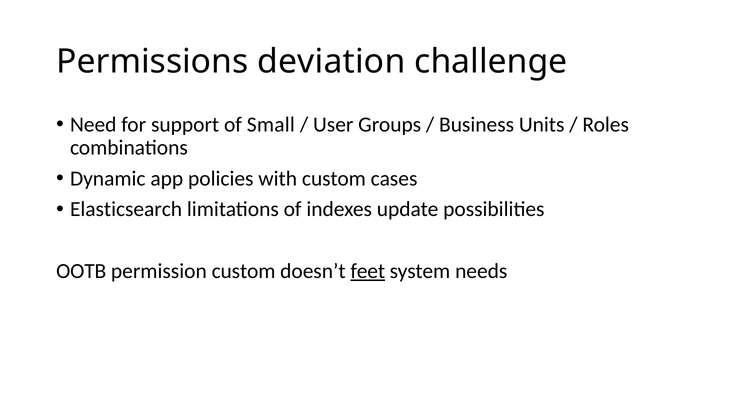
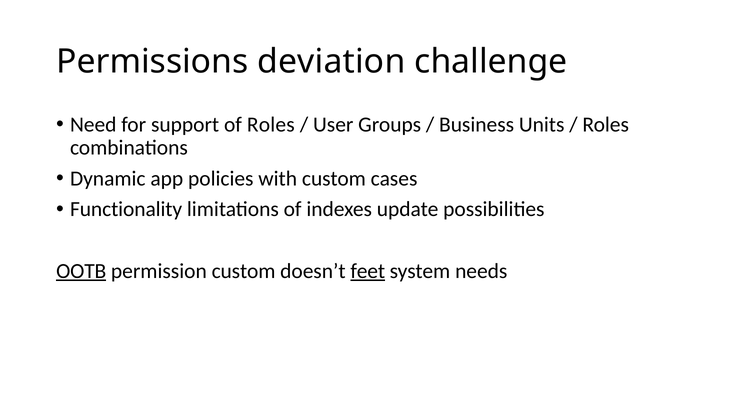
of Small: Small -> Roles (271, 125)
Elasticsearch: Elasticsearch -> Functionality (126, 210)
OOTB underline: none -> present (81, 271)
